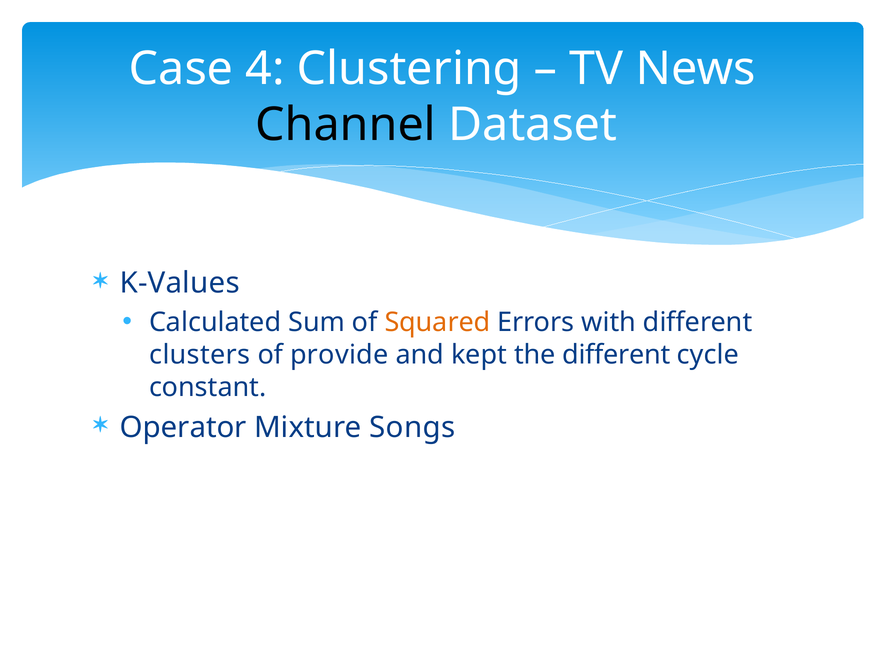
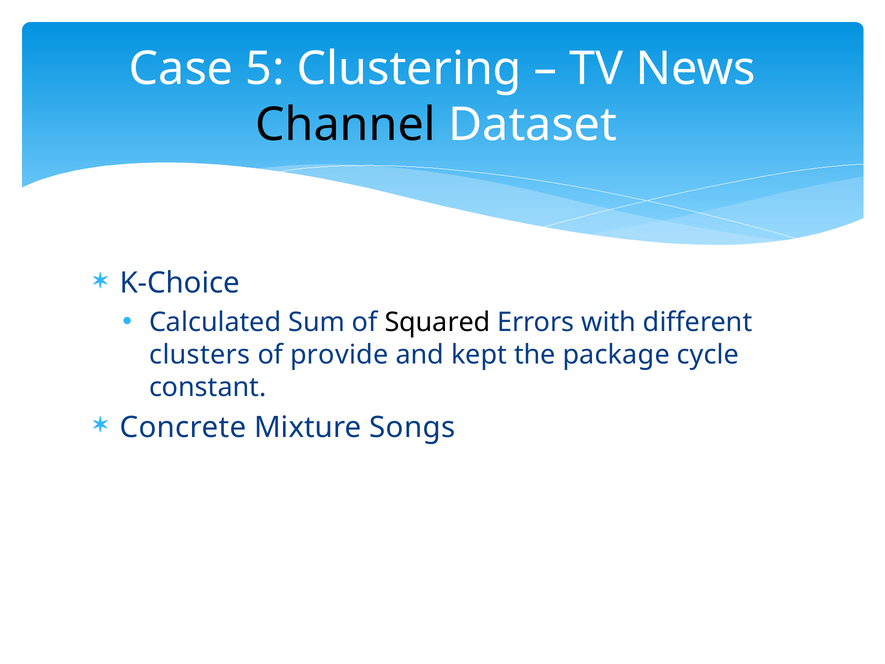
4: 4 -> 5 (265, 69)
K-Values: K-Values -> K-Choice (180, 283)
Squared colour: orange -> black (438, 322)
the different: different -> package (616, 355)
Operator: Operator -> Concrete (183, 427)
